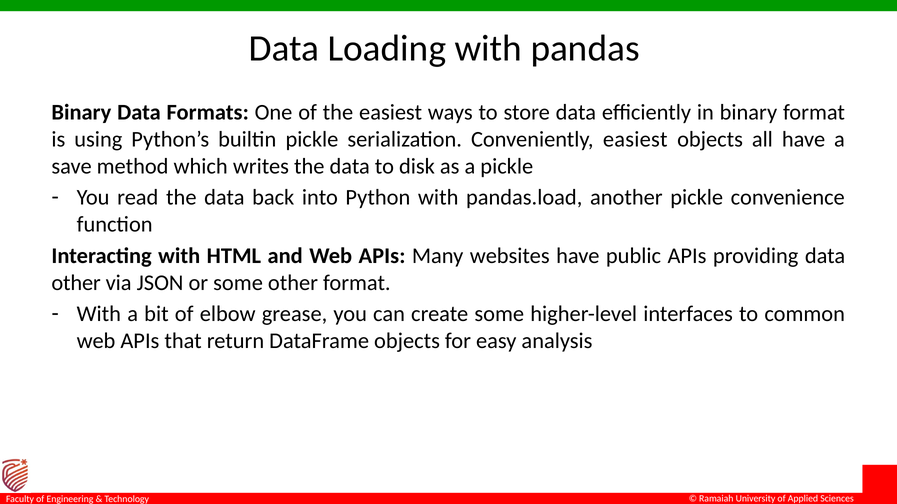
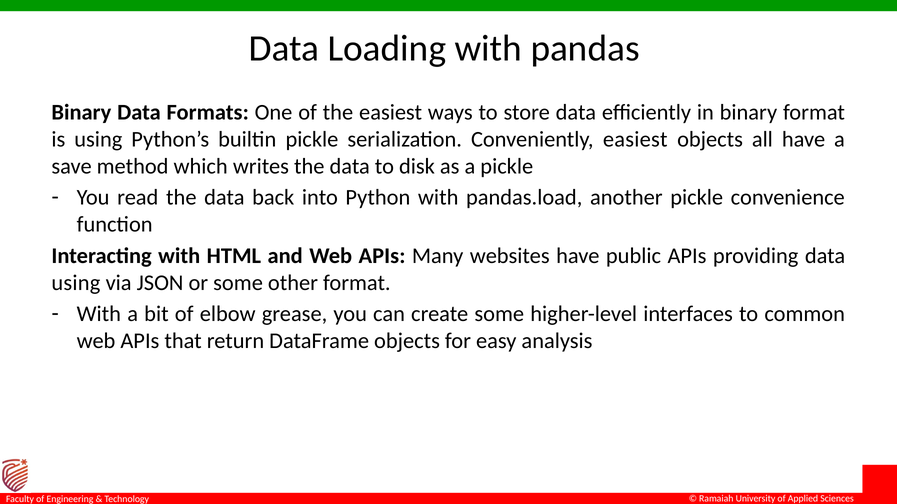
other: other -> using (76, 283)
